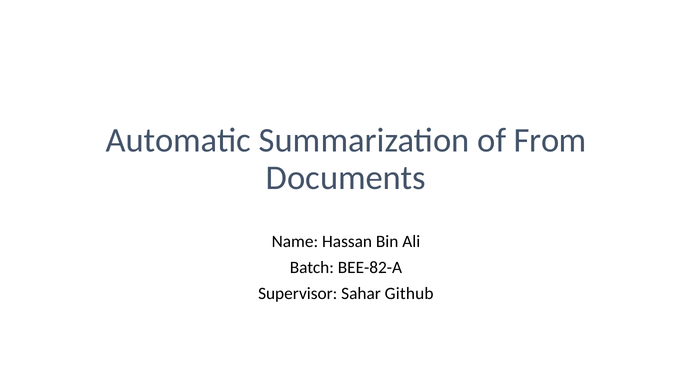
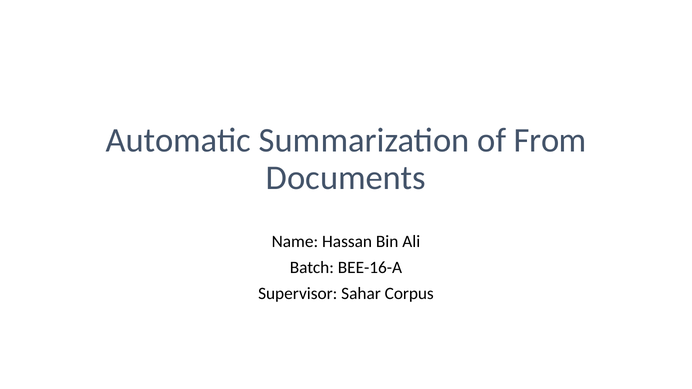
BEE-82-A: BEE-82-A -> BEE-16-A (370, 268)
Github: Github -> Corpus (409, 294)
